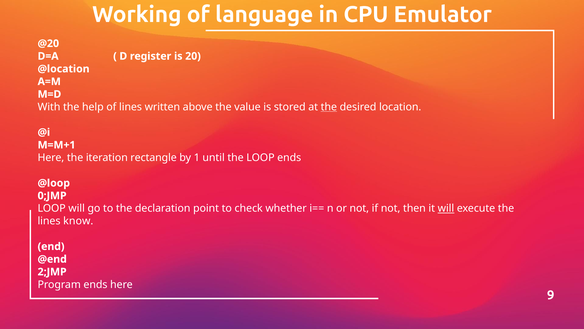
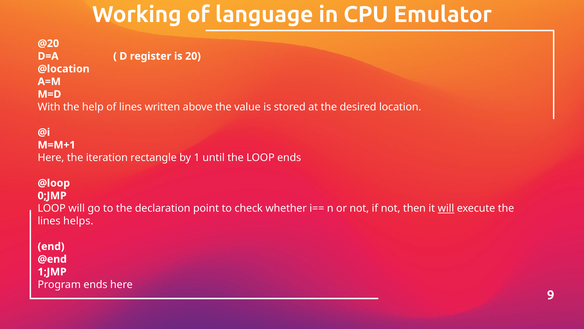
the underline: present -> none (329, 107)
know: know -> helps (78, 221)
2;JMP: 2;JMP -> 1;JMP (52, 271)
